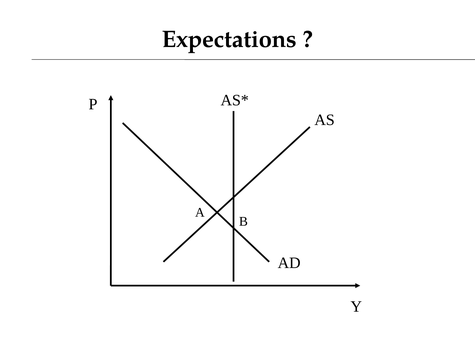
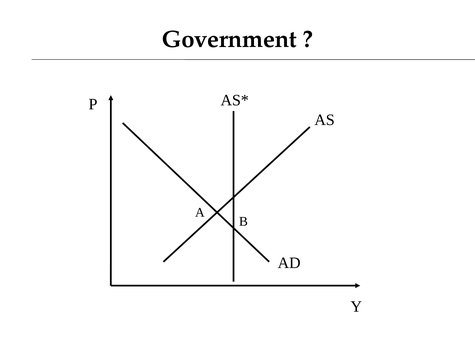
Expectations: Expectations -> Government (229, 39)
